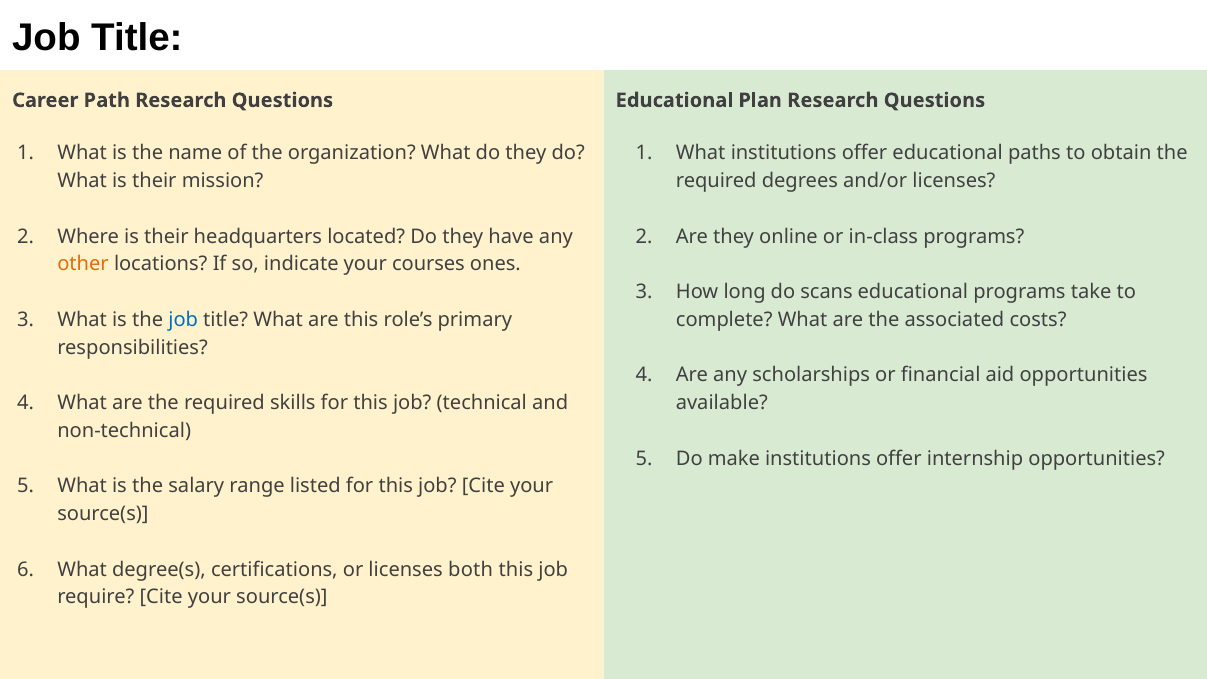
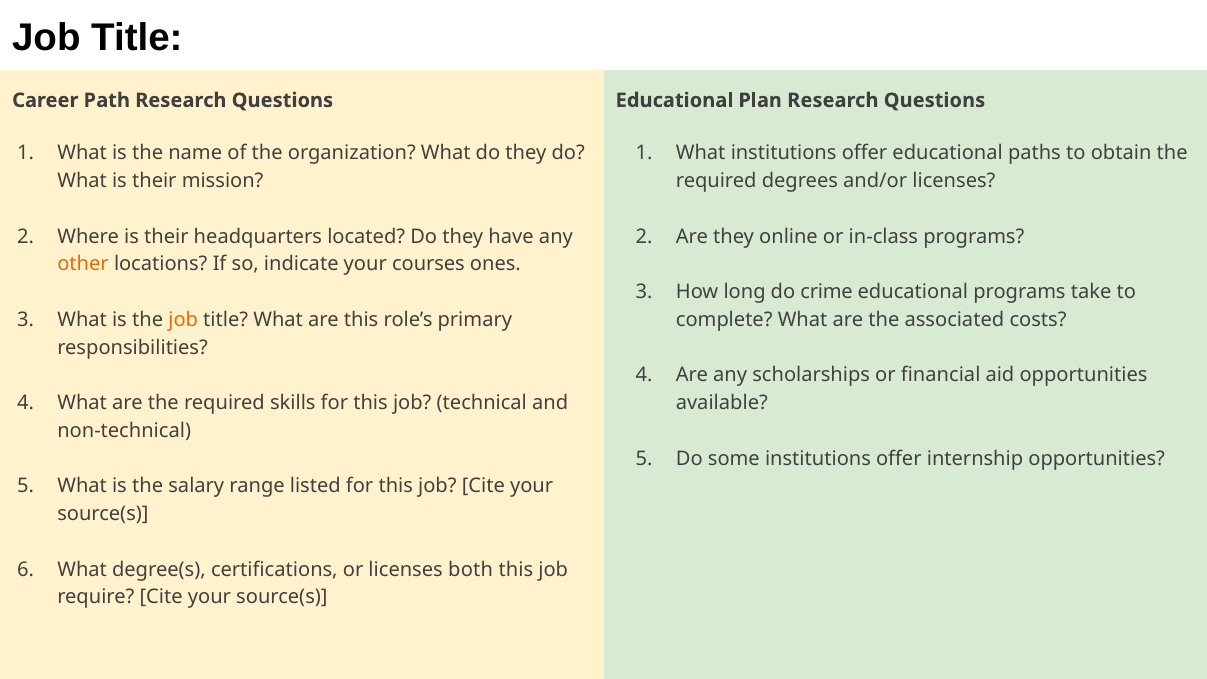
scans: scans -> crime (827, 292)
job colour: blue -> orange (183, 320)
make: make -> some (734, 458)
